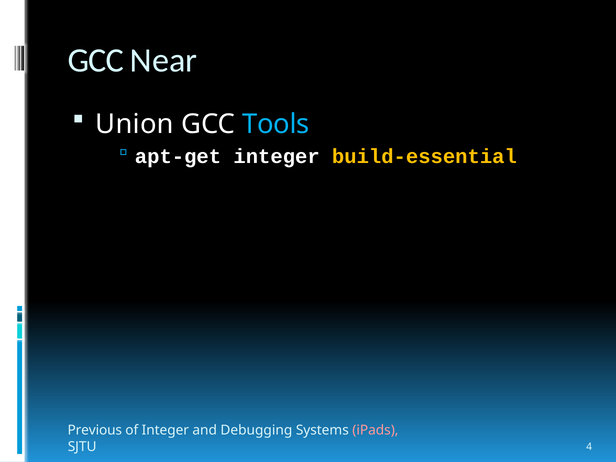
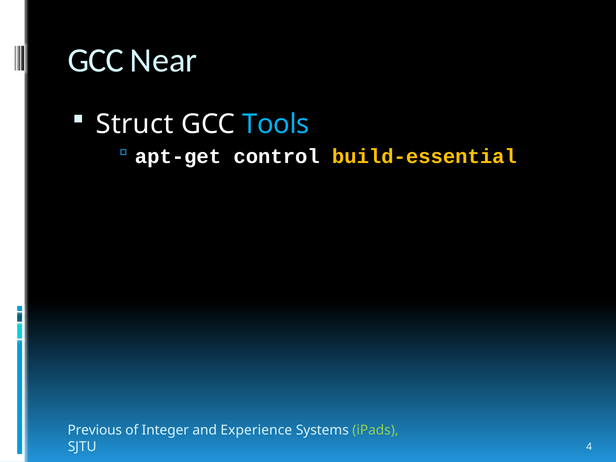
Union: Union -> Struct (135, 124)
apt-get integer: integer -> control (277, 156)
Debugging: Debugging -> Experience (256, 430)
iPads colour: pink -> light green (375, 430)
